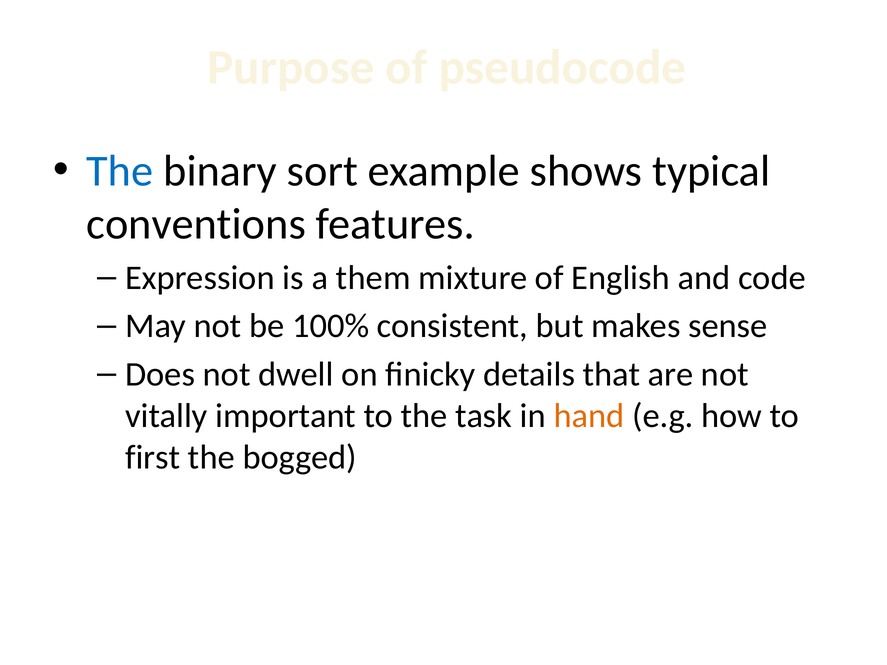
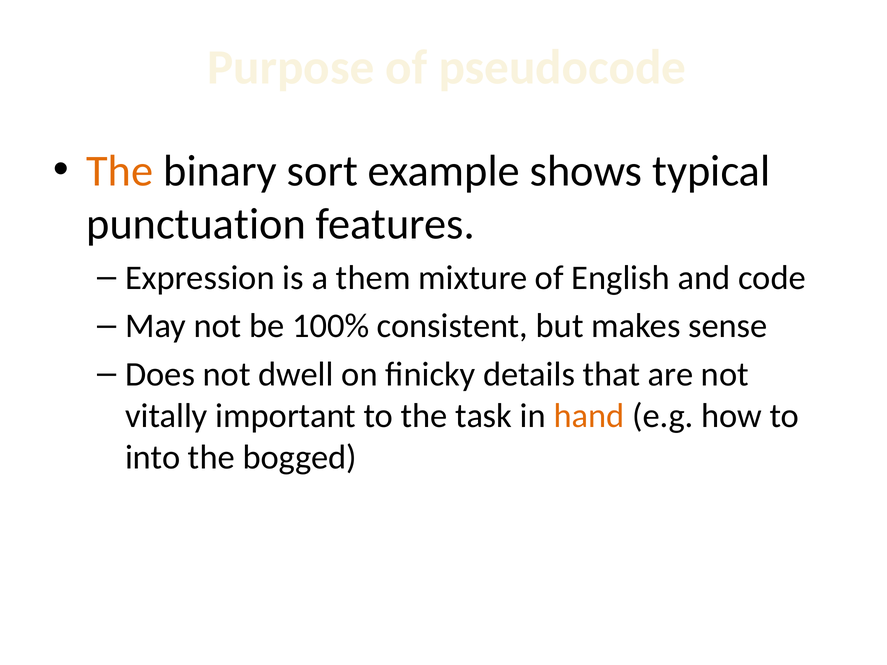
The colour: blue -> orange (120, 171)
conventions: conventions -> punctuation (196, 224)
first: first -> into (153, 457)
